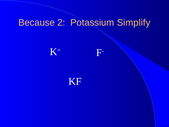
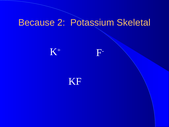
Simplify: Simplify -> Skeletal (134, 22)
